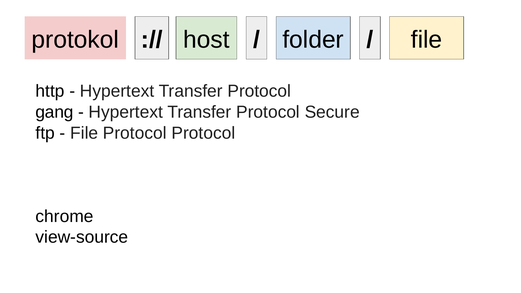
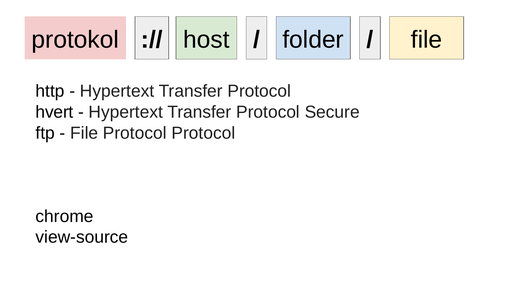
gang: gang -> hvert (54, 112)
